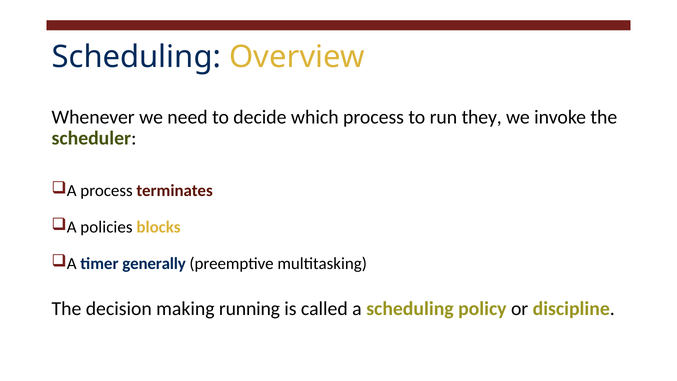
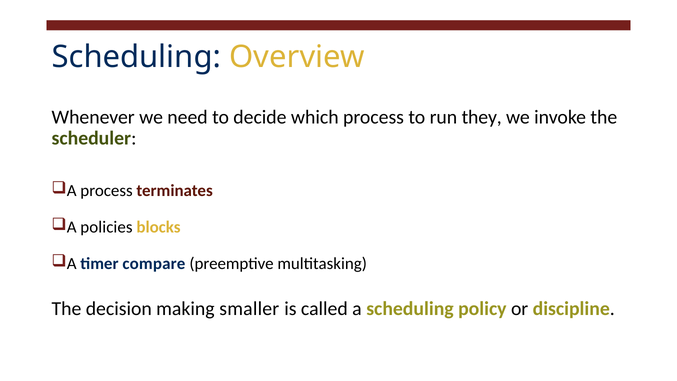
generally: generally -> compare (154, 264)
running: running -> smaller (249, 309)
